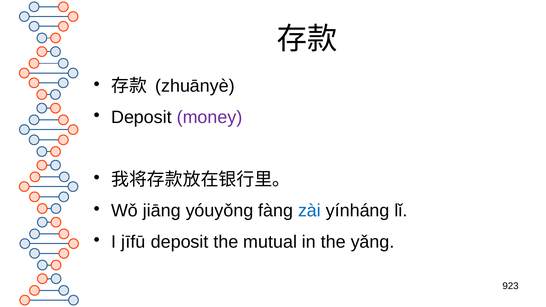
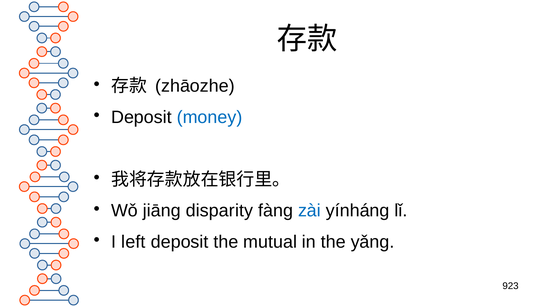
zhuānyè: zhuānyè -> zhāozhe (195, 86)
money colour: purple -> blue (210, 117)
yóuyǒng: yóuyǒng -> disparity (219, 211)
jīfū: jīfū -> left (133, 242)
